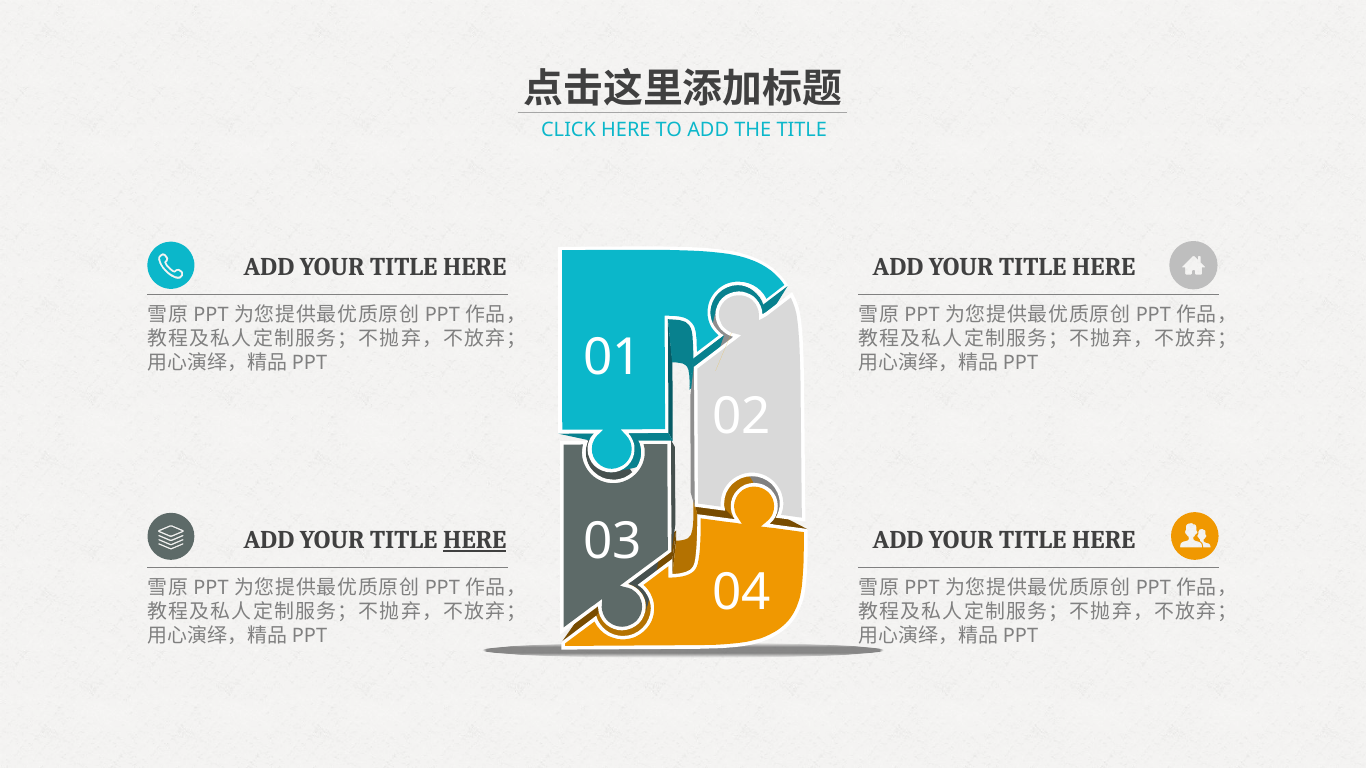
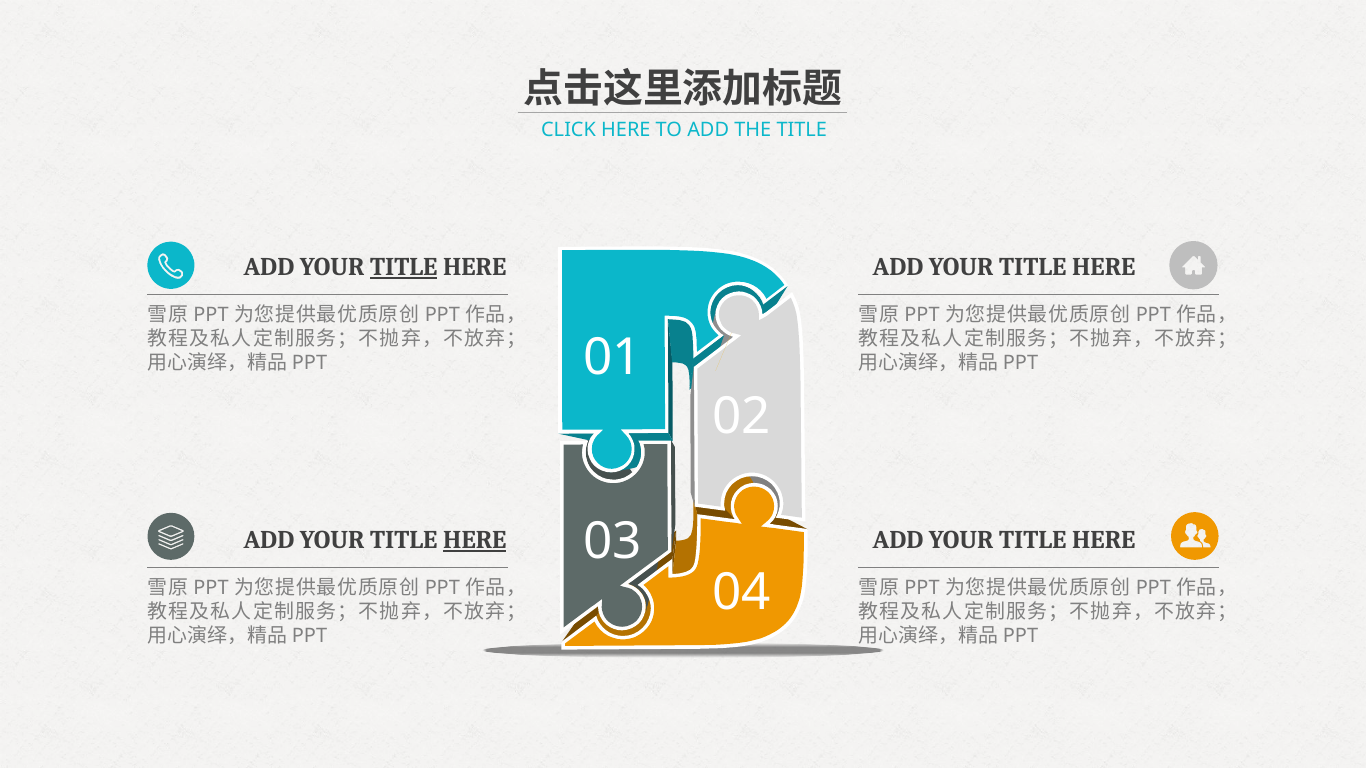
TITLE underline: none -> present (404, 267)
